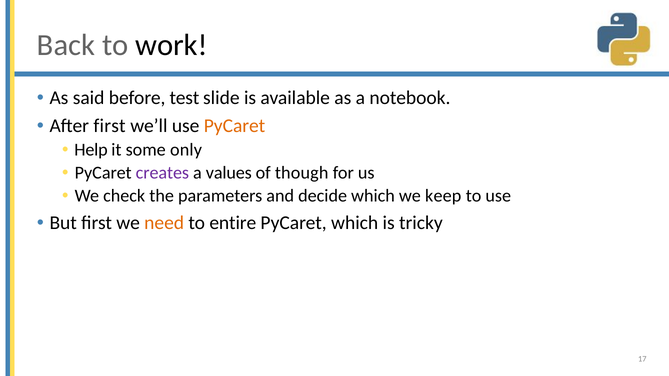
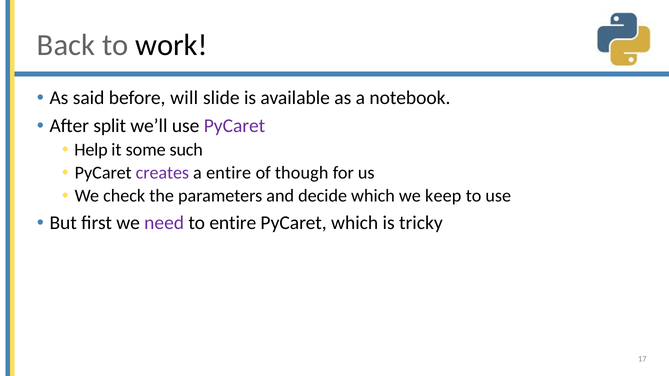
test: test -> will (184, 98)
After first: first -> split (110, 126)
PyCaret colour: orange -> purple (235, 126)
only: only -> such (186, 150)
a values: values -> entire (229, 173)
need colour: orange -> purple (164, 223)
